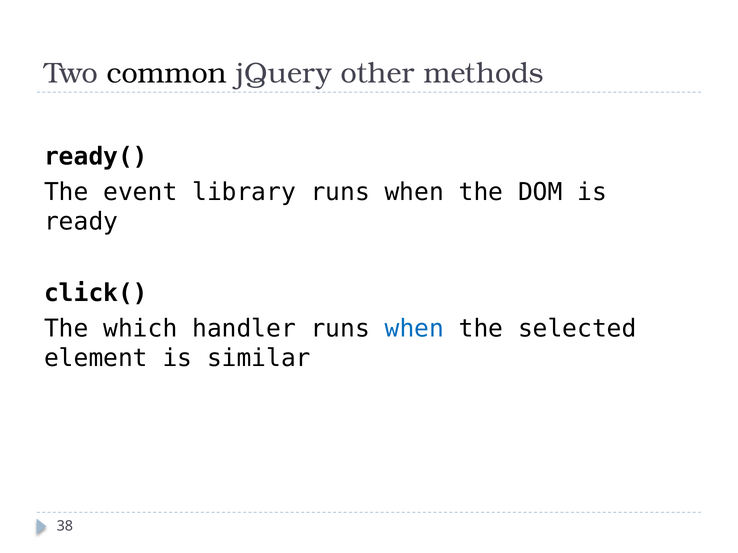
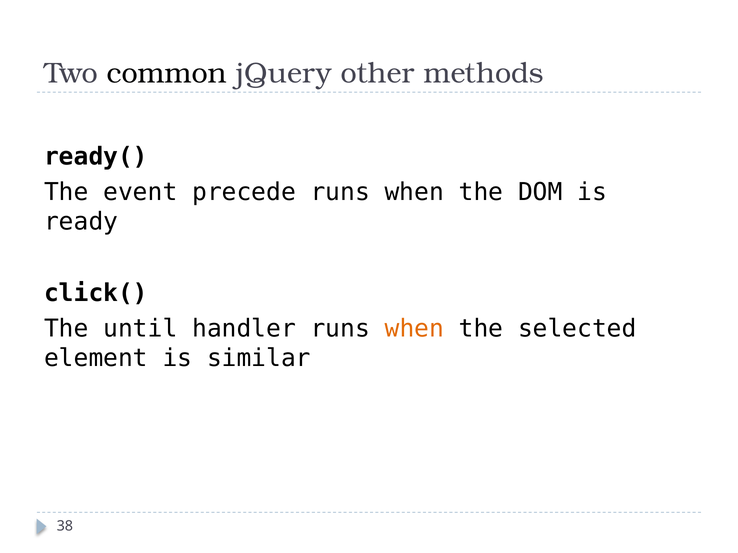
library: library -> precede (244, 192)
which: which -> until (140, 329)
when colour: blue -> orange (414, 329)
